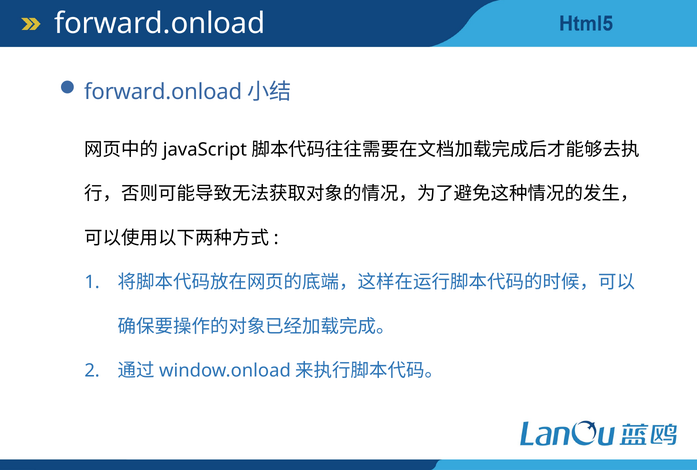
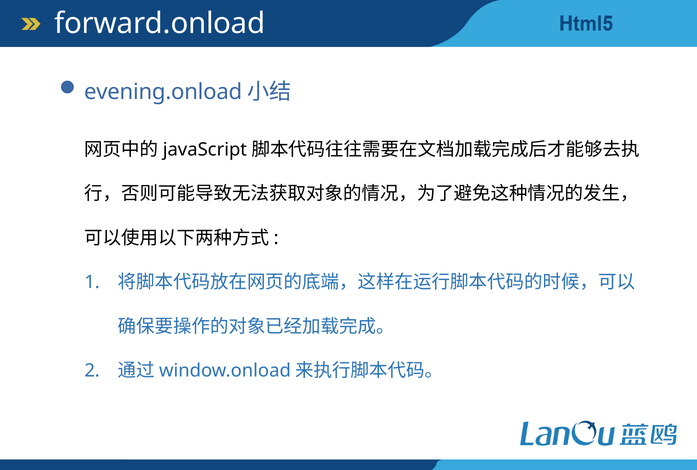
forward.onload: forward.onload -> evening.onload (163, 92)
